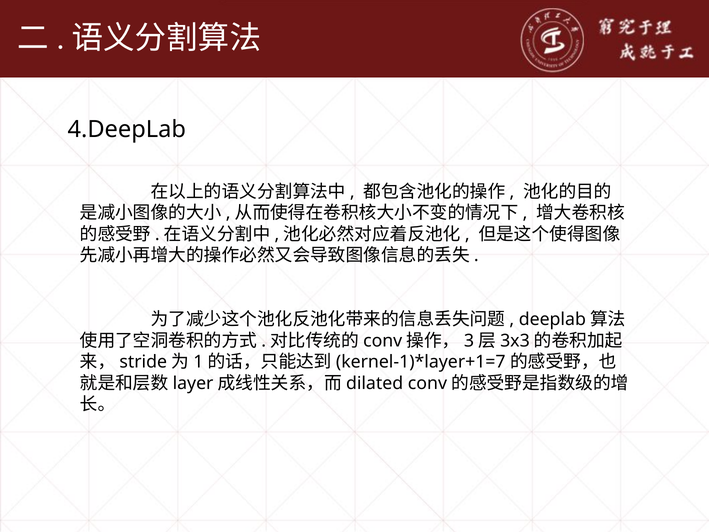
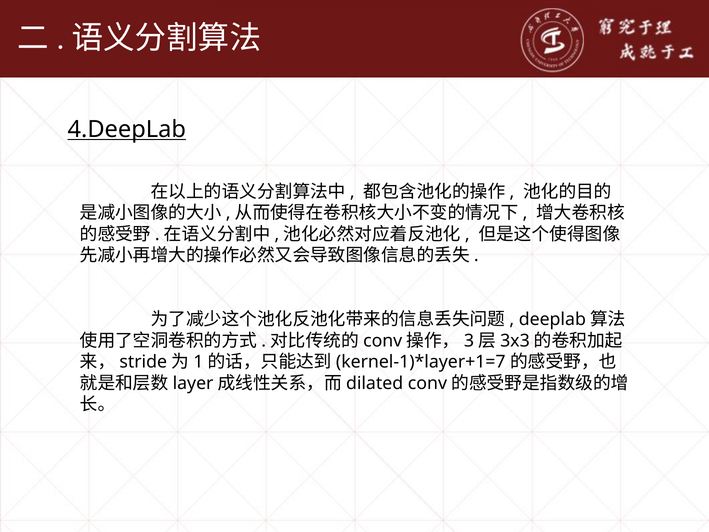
4.DeepLab underline: none -> present (127, 129)
